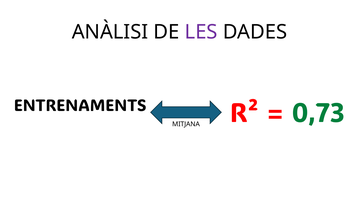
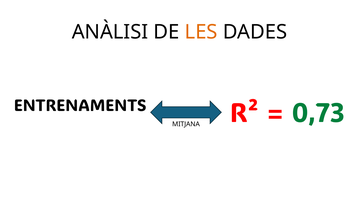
LES colour: purple -> orange (201, 32)
